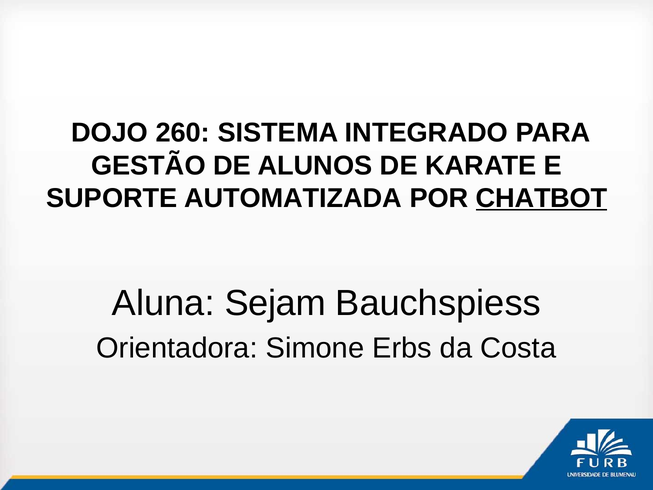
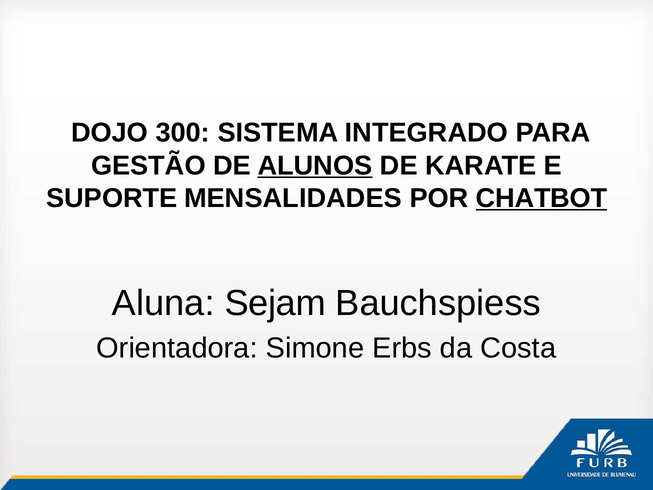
260: 260 -> 300 (183, 133)
ALUNOS underline: none -> present (315, 165)
AUTOMATIZADA: AUTOMATIZADA -> MENSALIDADES (293, 198)
